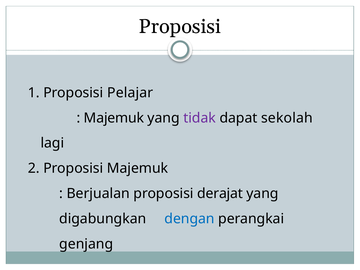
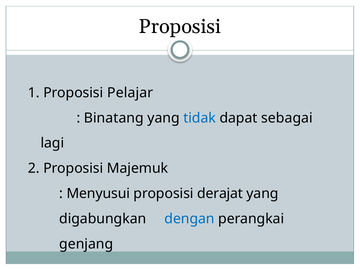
Majemuk: Majemuk -> Binatang (114, 118)
tidak colour: purple -> blue (200, 118)
sekolah: sekolah -> sebagai (287, 118)
Berjualan: Berjualan -> Menyusui (98, 194)
